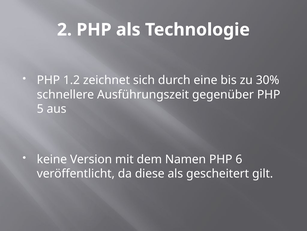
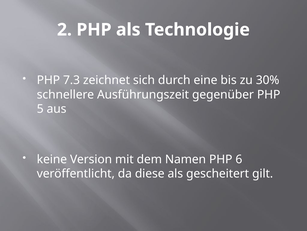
1.2: 1.2 -> 7.3 (72, 80)
